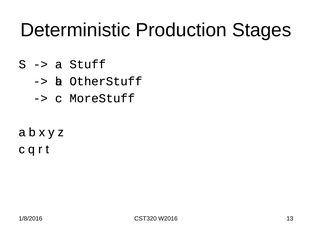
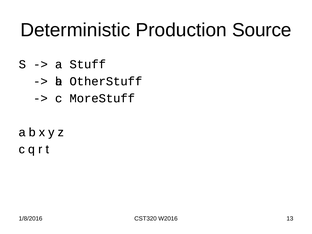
Stages: Stages -> Source (262, 30)
